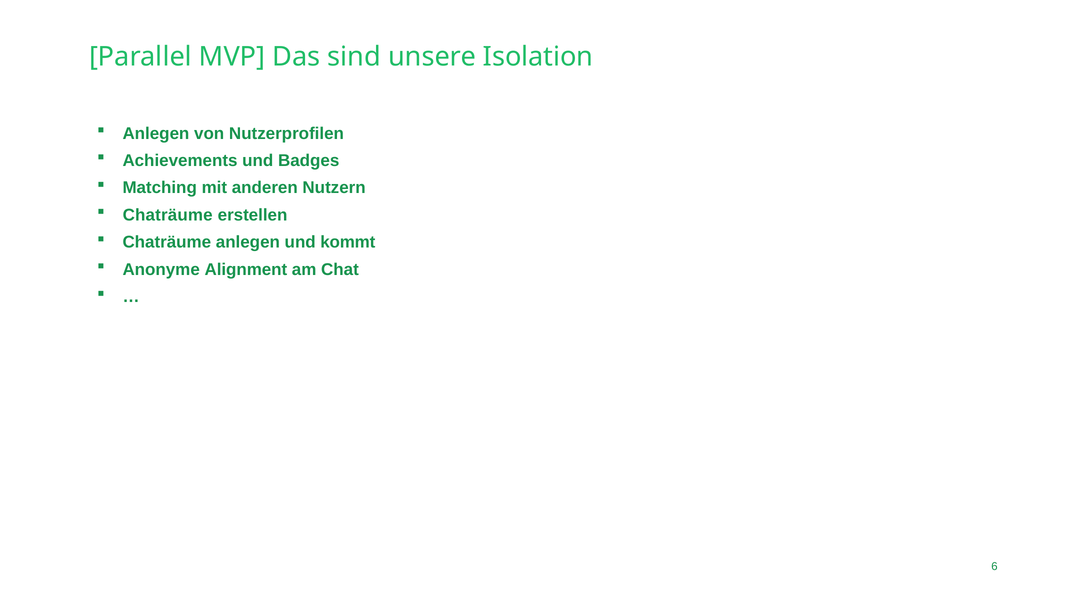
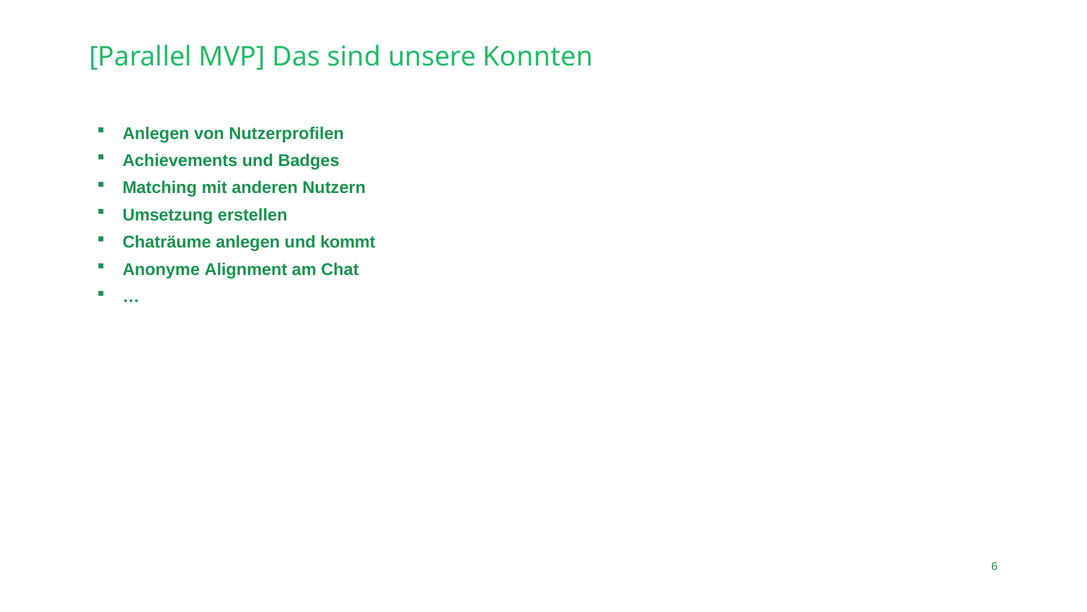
Isolation: Isolation -> Konnten (538, 57)
Chaträume: Chaträume -> Umsetzung (168, 215)
